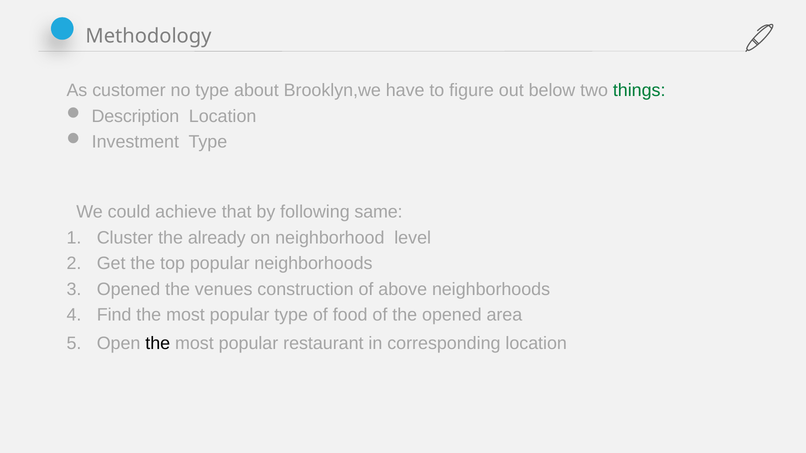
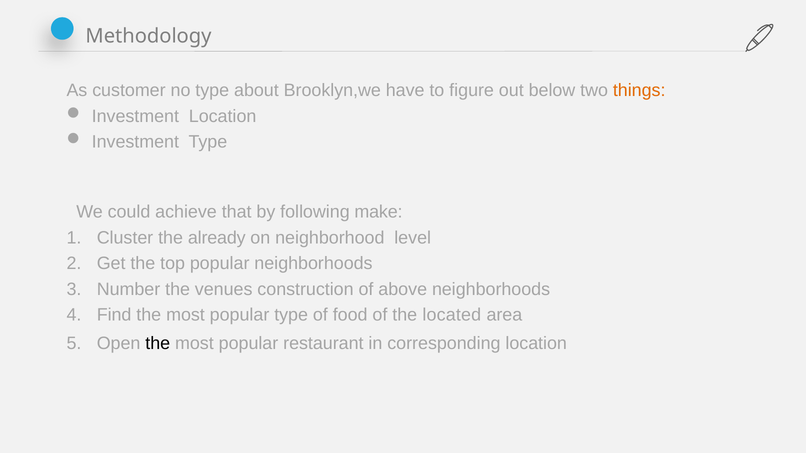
things colour: green -> orange (639, 90)
Description: Description -> Investment (135, 116)
same: same -> make (378, 212)
Opened: Opened -> Number (129, 289)
the opened: opened -> located (452, 315)
